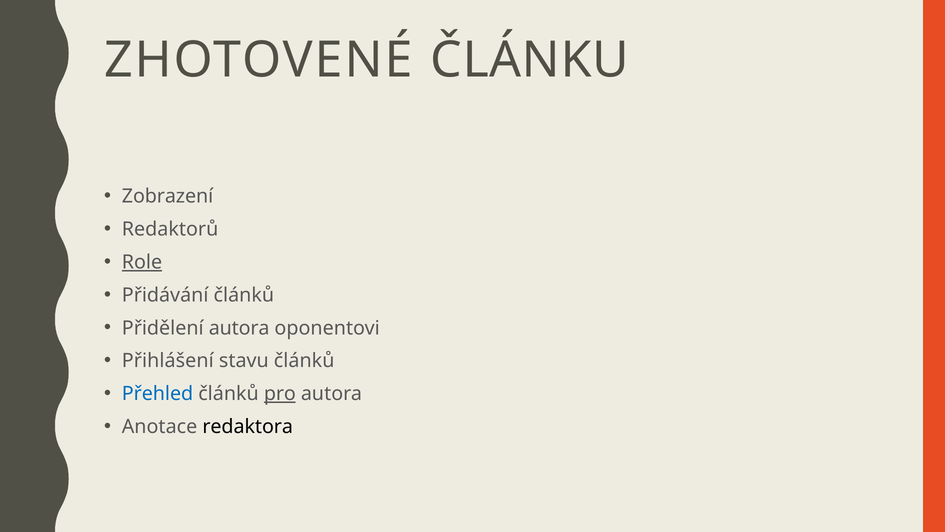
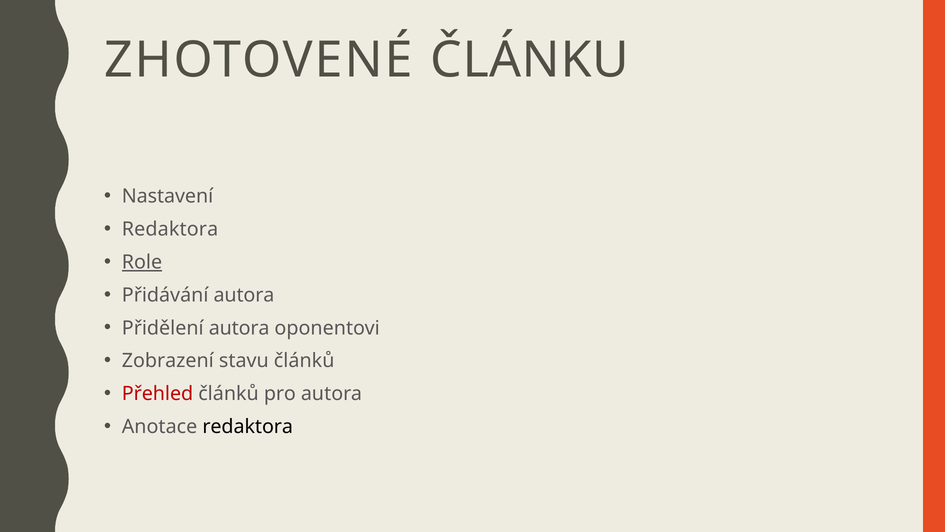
Zobrazení: Zobrazení -> Nastavení (168, 196)
Redaktorů: Redaktorů -> Redaktora (170, 229)
Přidávání článků: článků -> autora (244, 295)
Přihlášení: Přihlášení -> Zobrazení (168, 361)
Přehled colour: blue -> red (158, 393)
pro underline: present -> none (280, 393)
